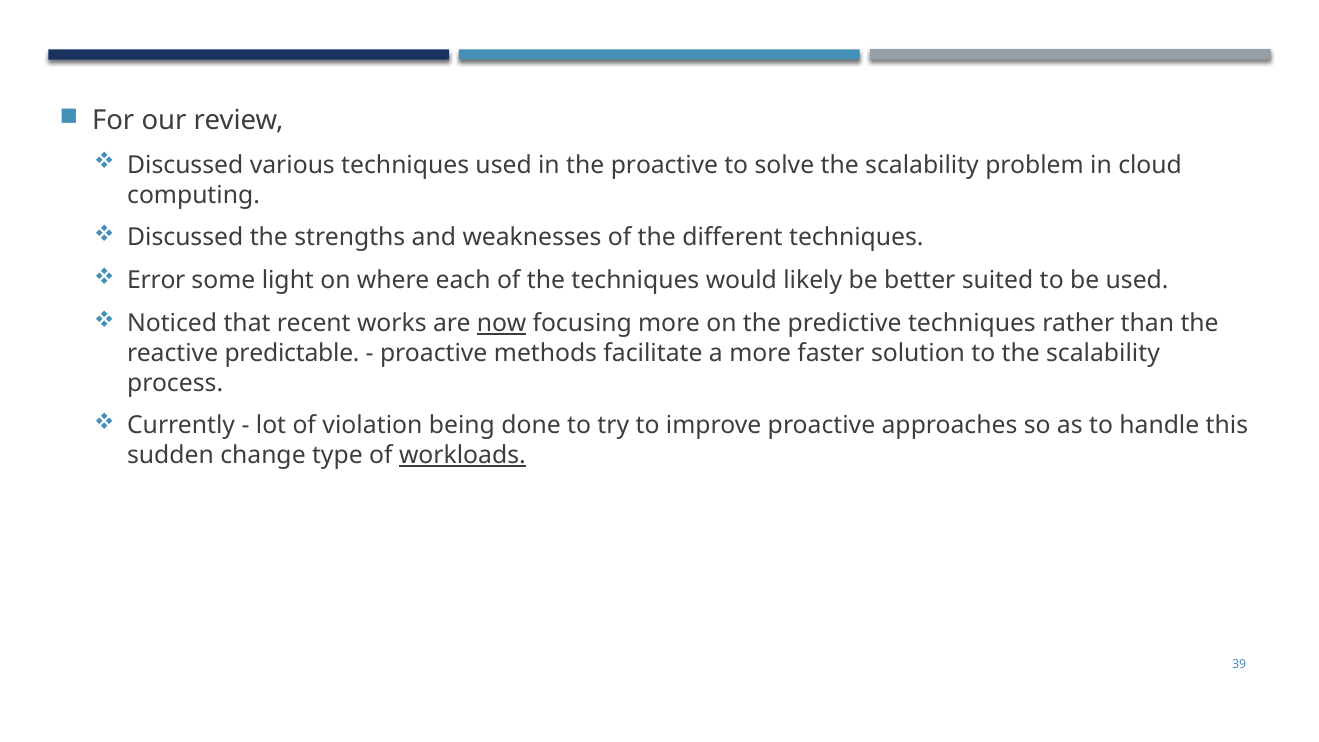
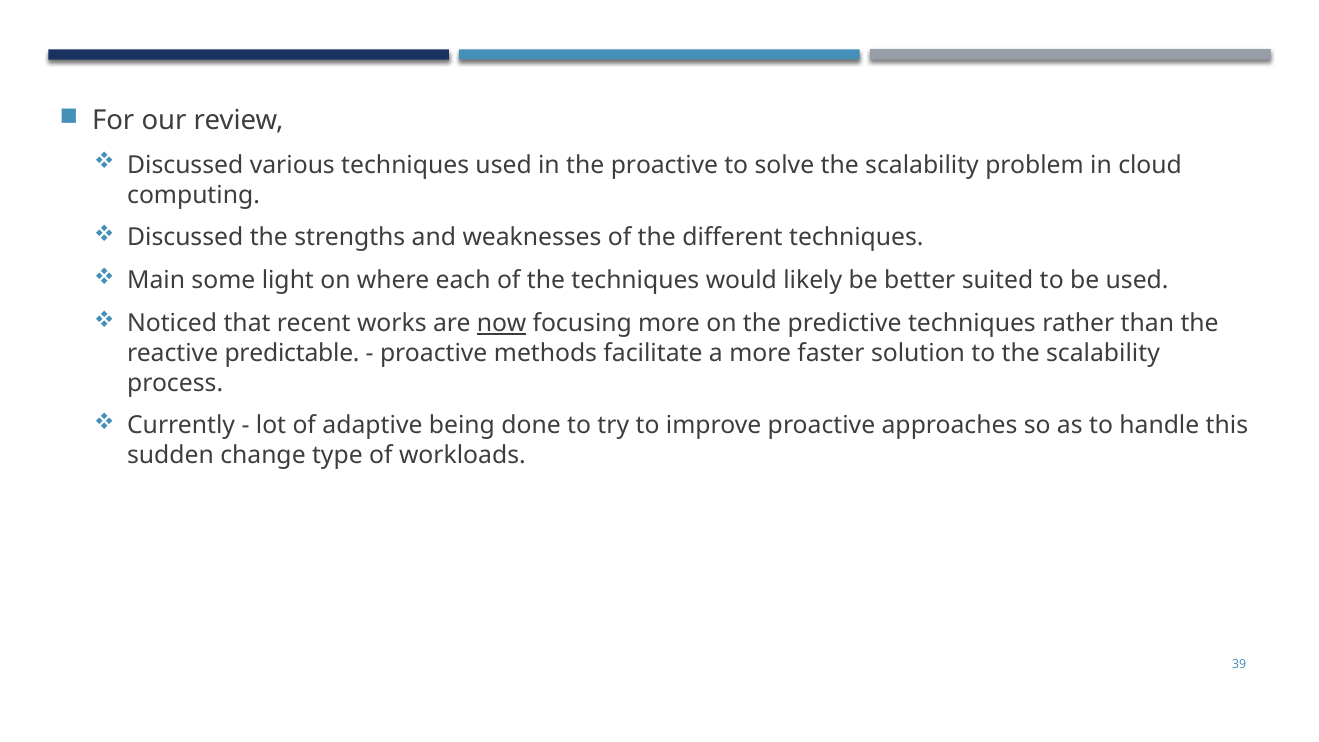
Error: Error -> Main (156, 281)
violation: violation -> adaptive (372, 426)
workloads underline: present -> none (462, 455)
